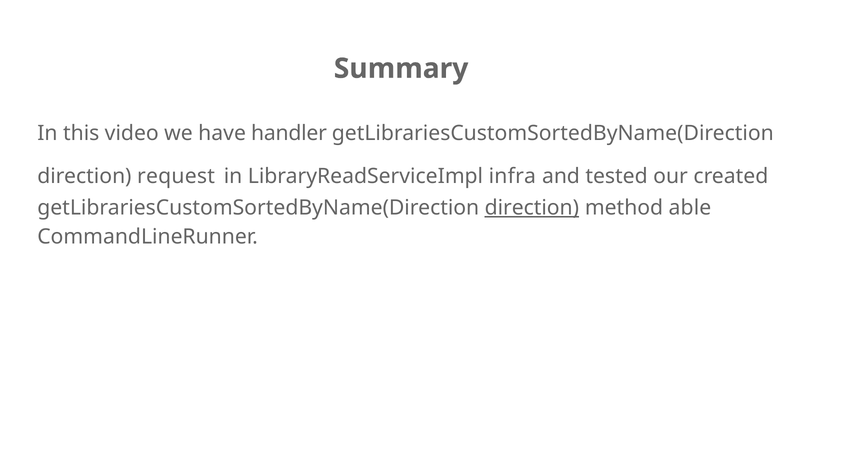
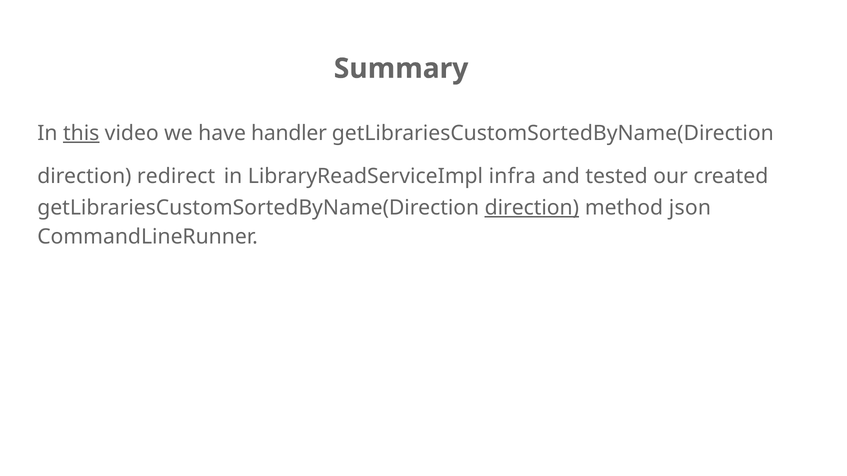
this underline: none -> present (81, 133)
request: request -> redirect (176, 176)
able: able -> json (690, 208)
